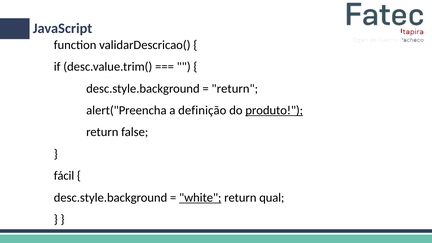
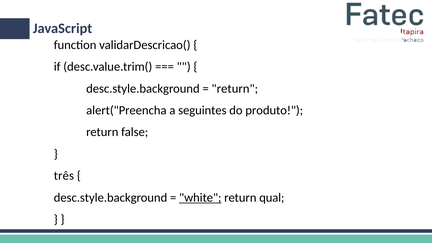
definição: definição -> seguintes (202, 110)
produto underline: present -> none (274, 110)
fácil: fácil -> três (64, 176)
